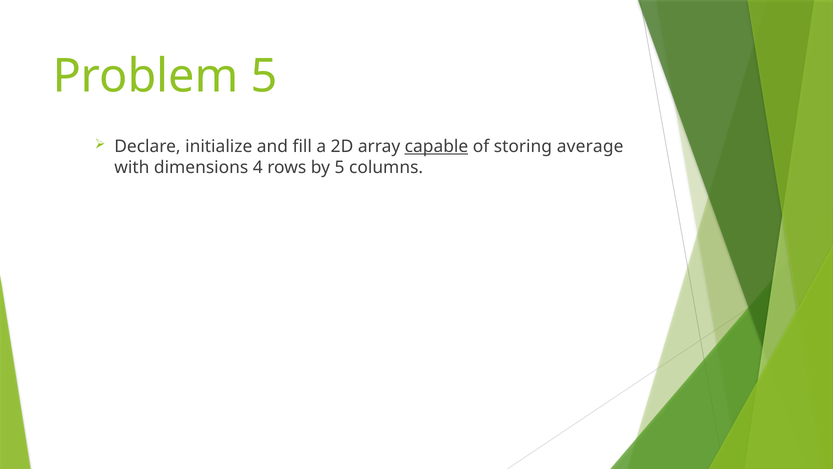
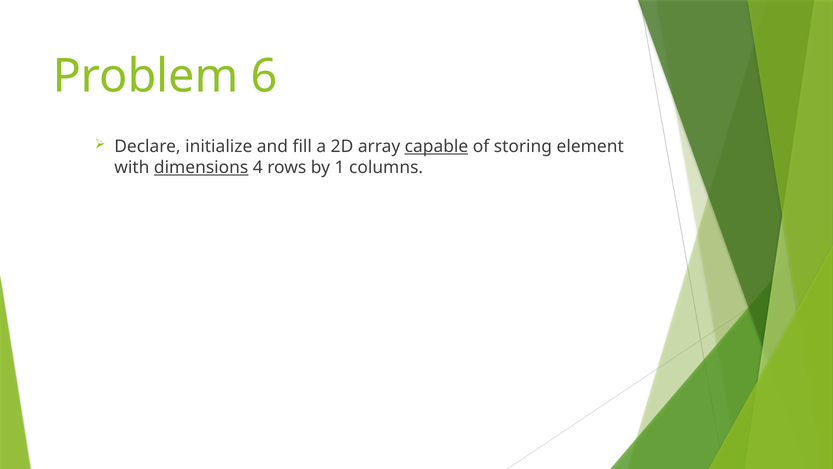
Problem 5: 5 -> 6 (264, 76)
average: average -> element (590, 147)
dimensions underline: none -> present (201, 167)
by 5: 5 -> 1 (340, 167)
